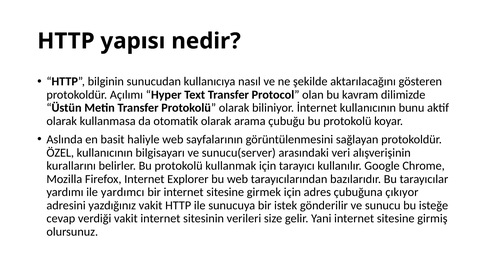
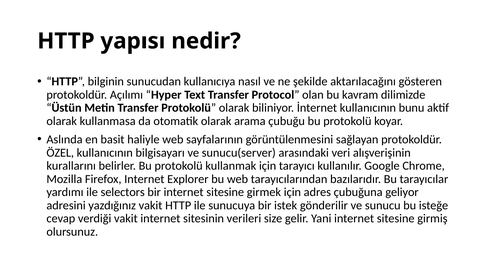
yardımcı: yardımcı -> selectors (123, 192)
çıkıyor: çıkıyor -> geliyor (402, 192)
